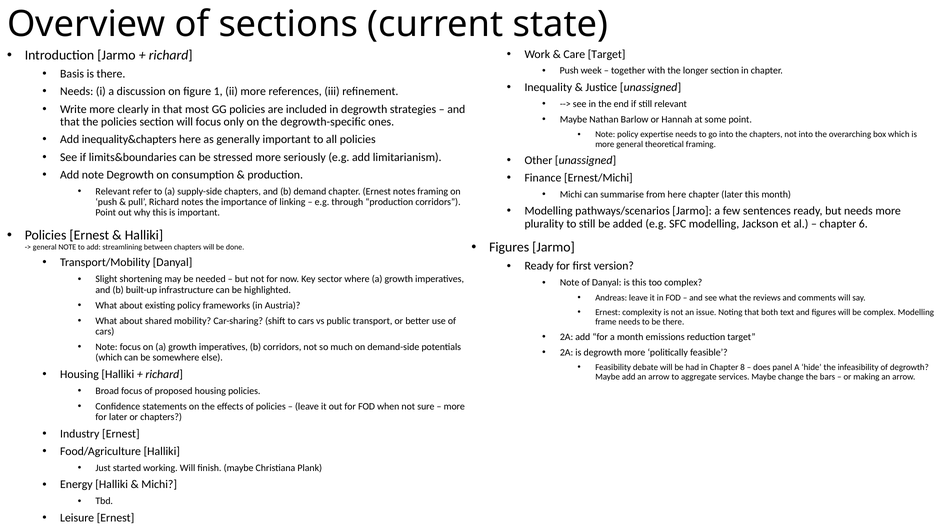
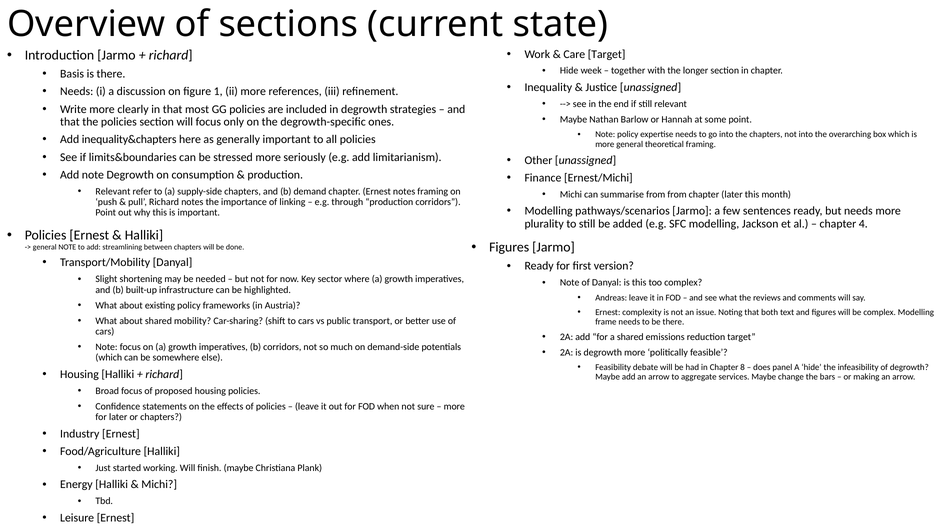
Push: Push -> Hide (569, 71)
from here: here -> from (677, 194)
6: 6 -> 4 (863, 223)
a month: month -> shared (630, 336)
